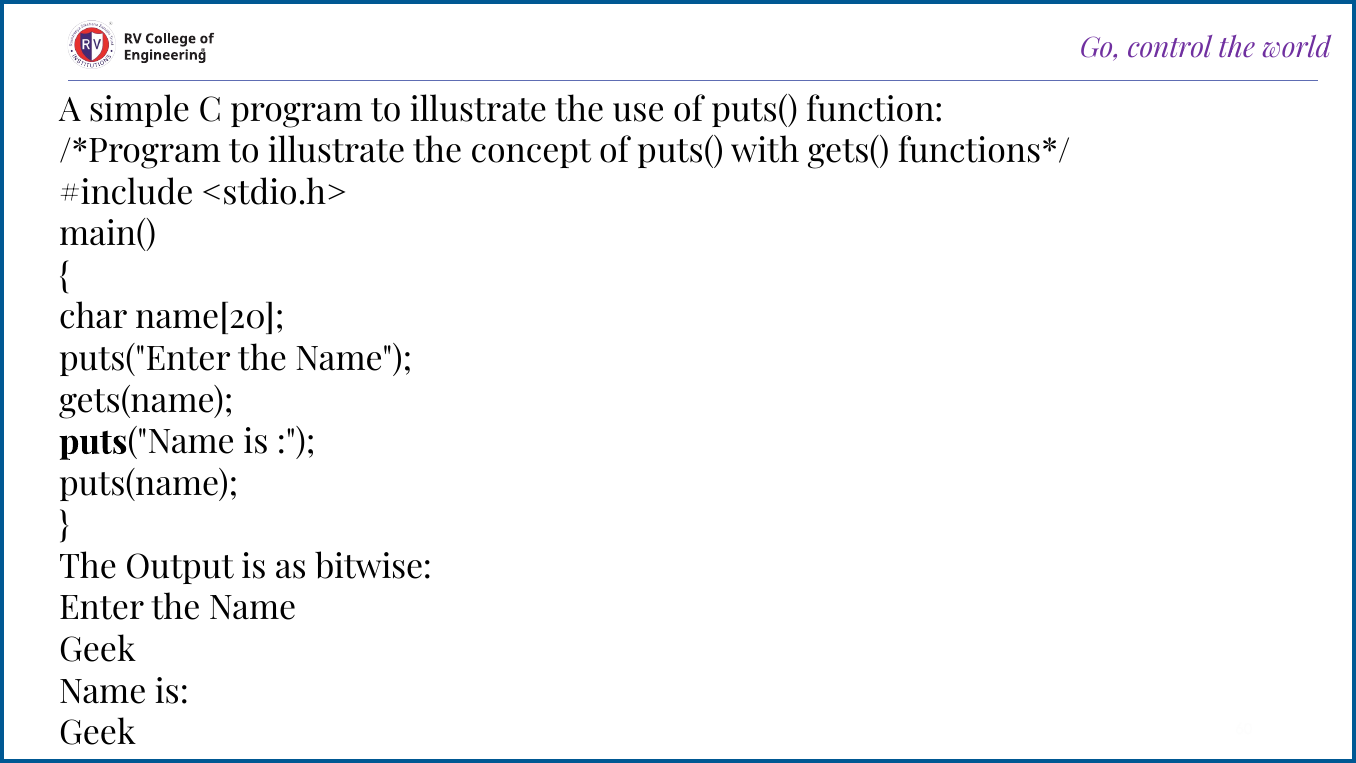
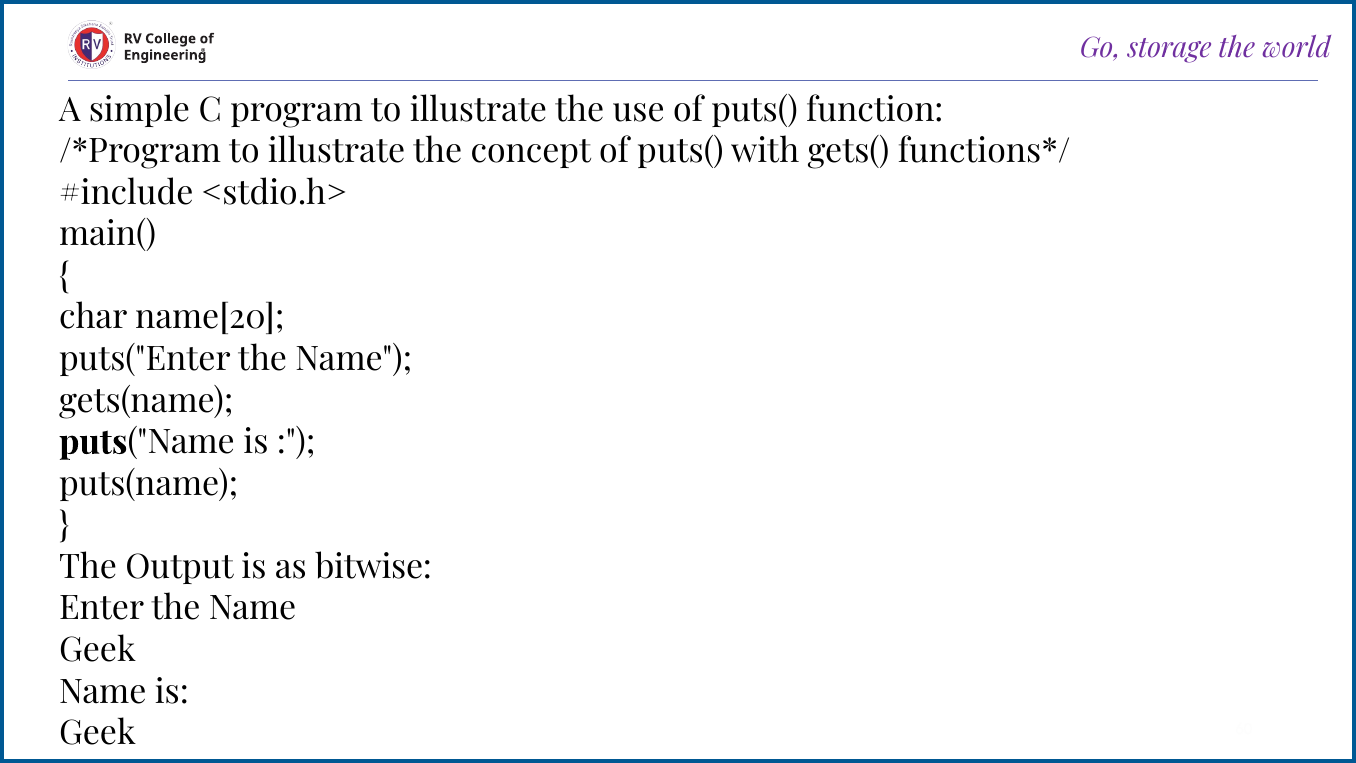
control: control -> storage (1170, 49)
